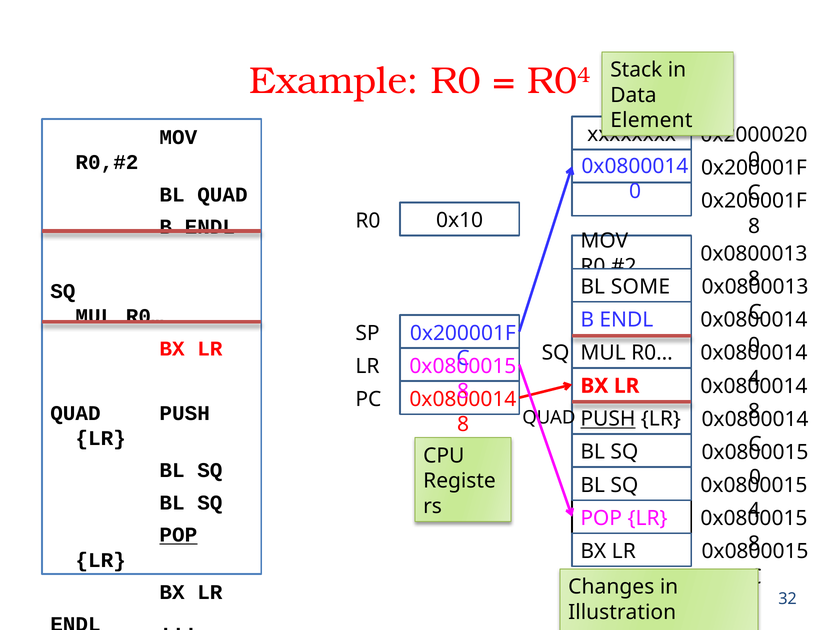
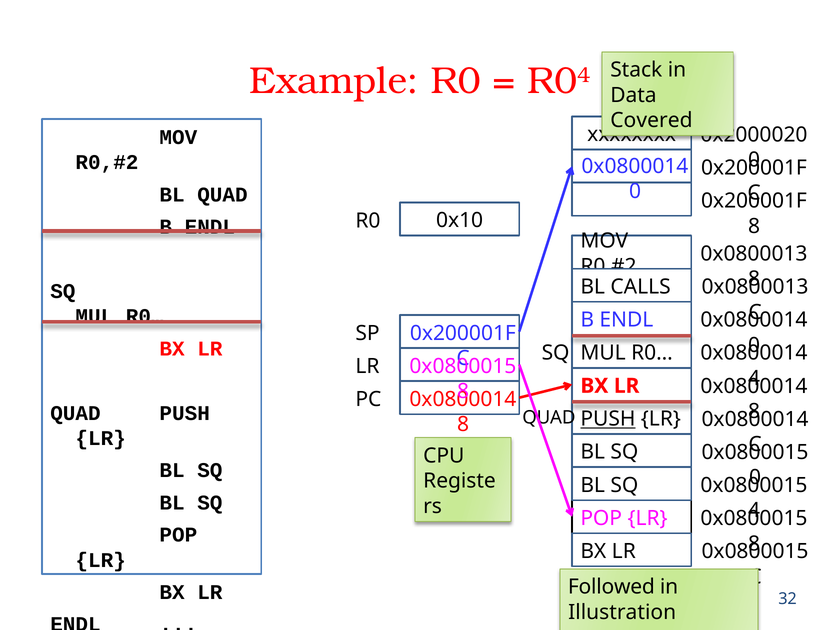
Element: Element -> Covered (651, 120)
SOME: SOME -> CALLS (641, 287)
POP underline: present -> none (178, 535)
Changes: Changes -> Followed (611, 587)
